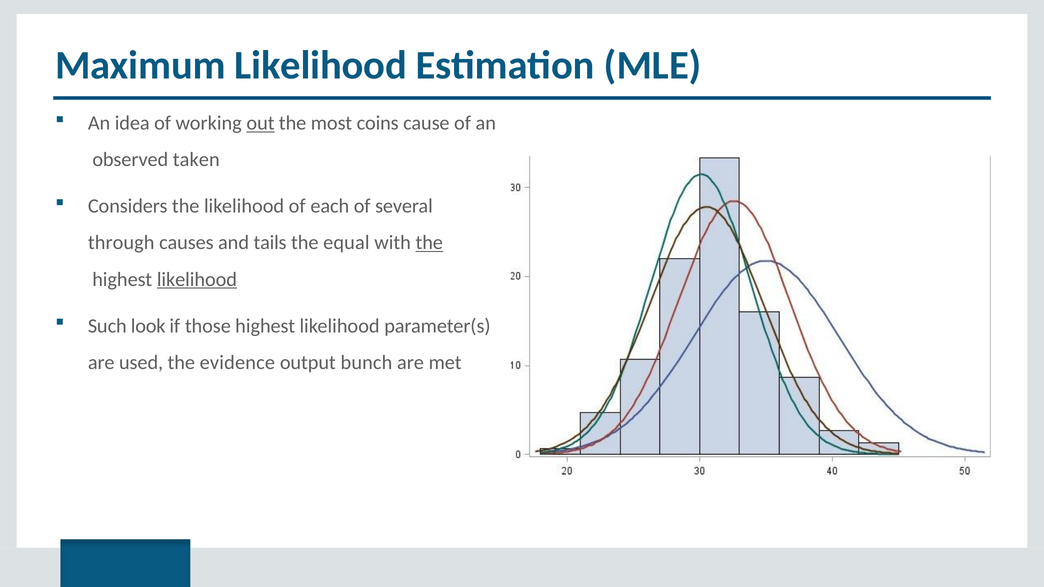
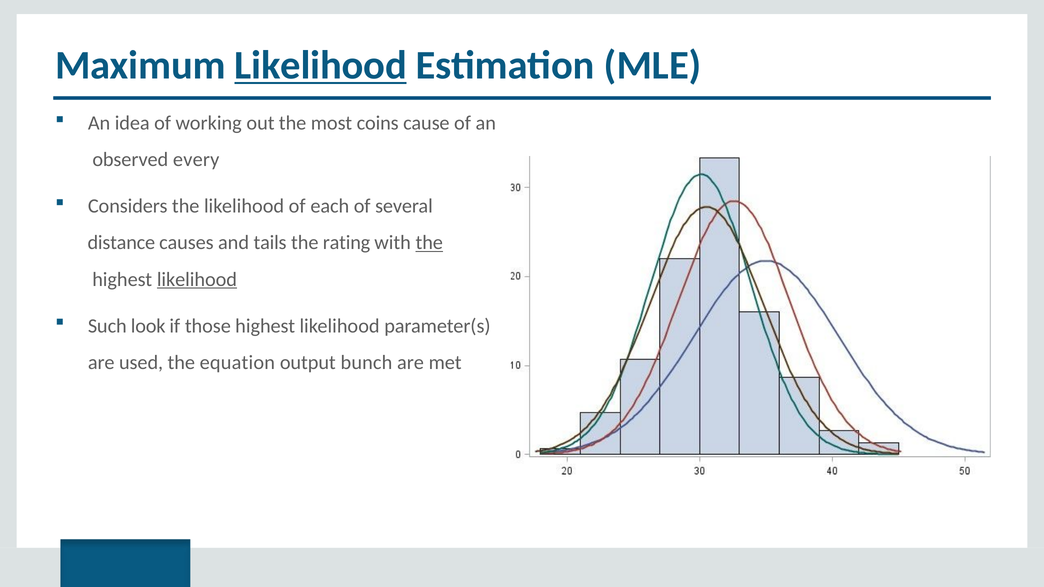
Likelihood underline: none -> present (321, 66)
out underline: present -> none (261, 123)
taken: taken -> every (196, 160)
through: through -> distance (121, 243)
equal: equal -> rating (347, 243)
evidence: evidence -> equation (237, 363)
